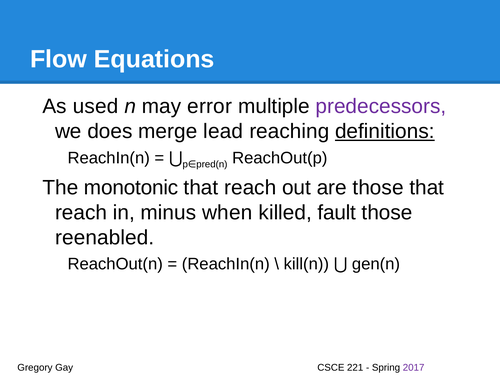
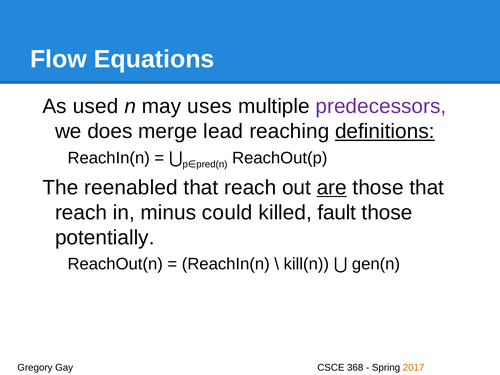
error: error -> uses (210, 106)
monotonic: monotonic -> reenabled (131, 188)
are underline: none -> present (332, 188)
when: when -> could (227, 213)
reenabled: reenabled -> potentially (105, 238)
221: 221 -> 368 (355, 368)
2017 colour: purple -> orange (414, 368)
